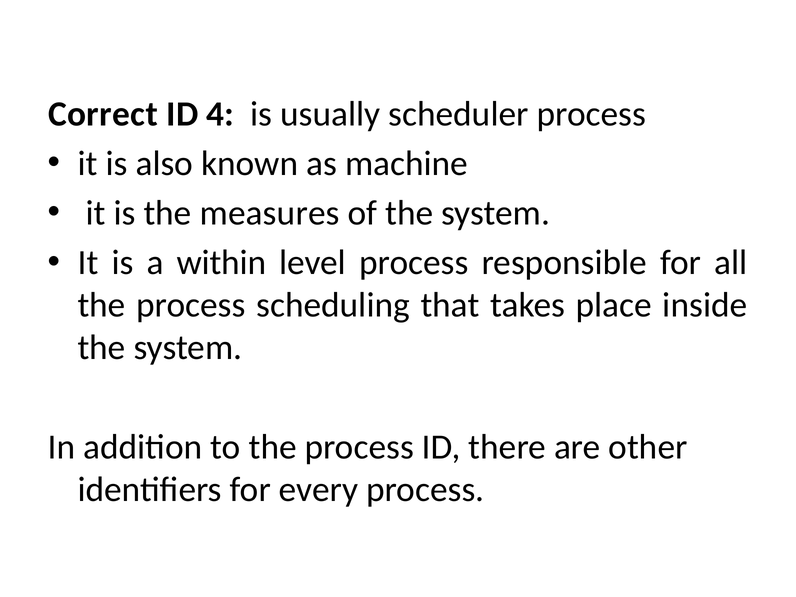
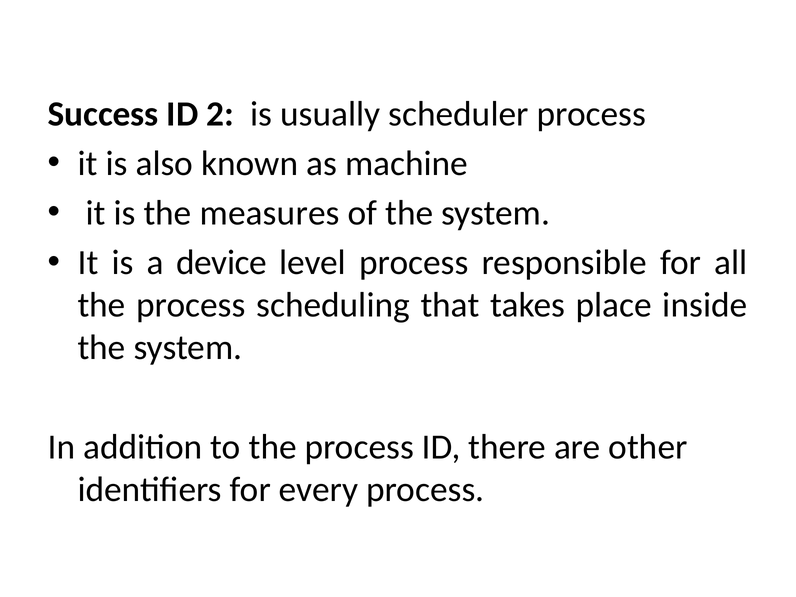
Correct: Correct -> Success (103, 114)
4: 4 -> 2 (220, 114)
within: within -> device (222, 263)
